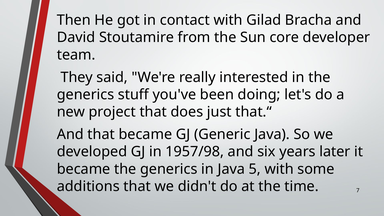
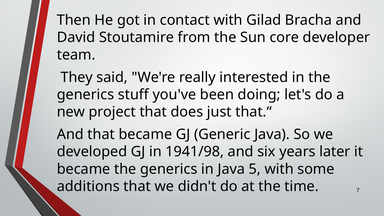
1957/98: 1957/98 -> 1941/98 (195, 152)
